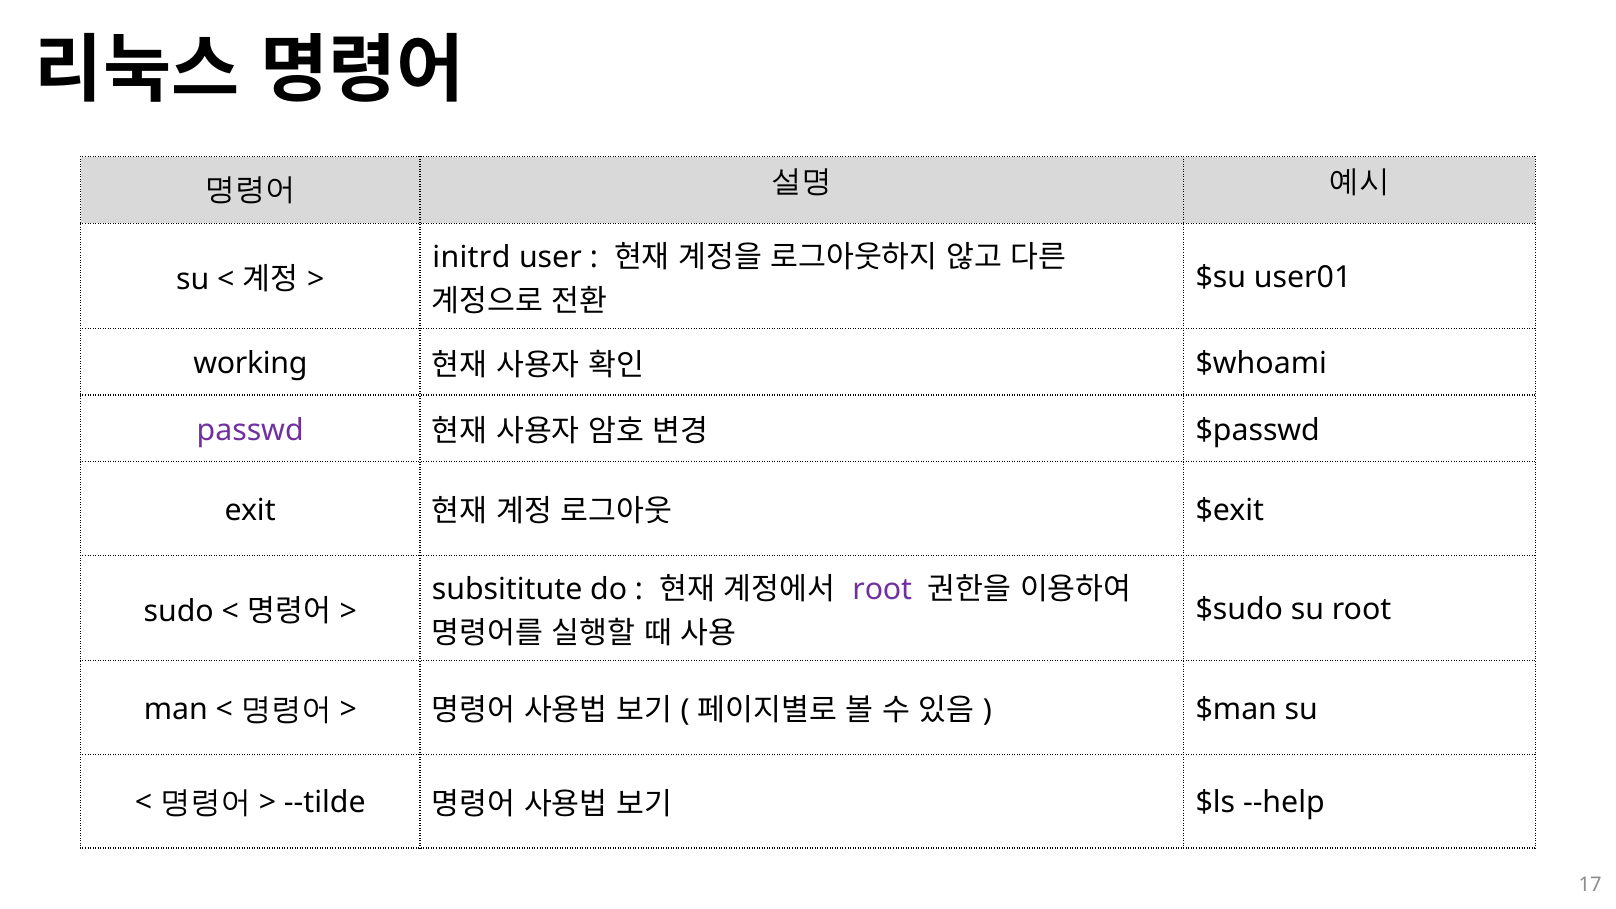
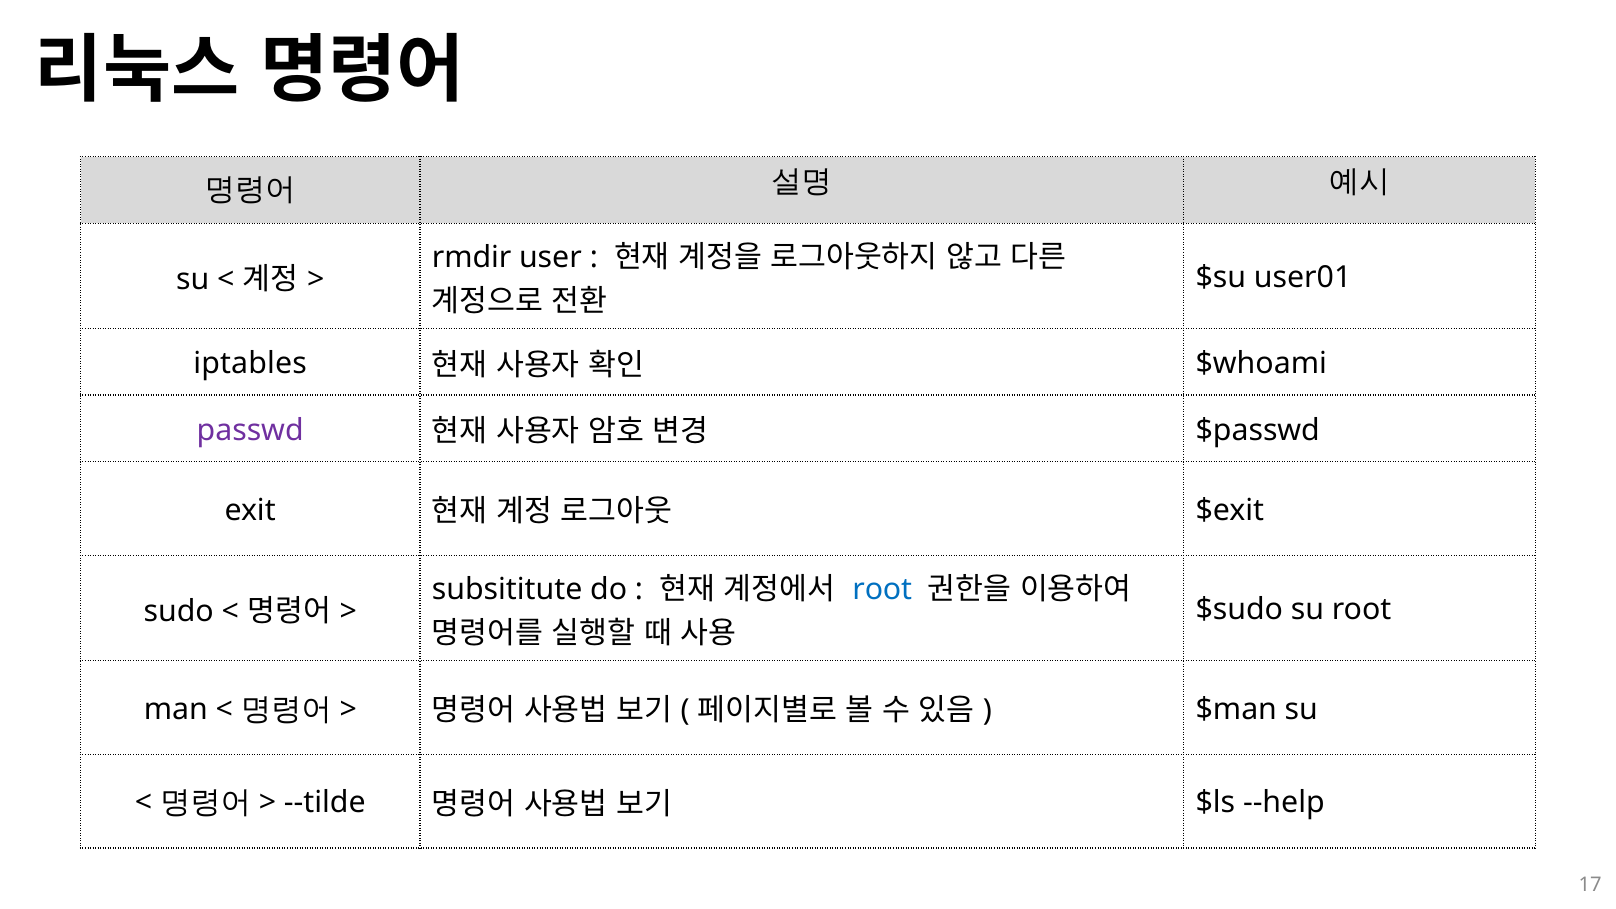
initrd: initrd -> rmdir (472, 257)
working: working -> iptables (250, 364)
root colour: purple -> blue (882, 589)
